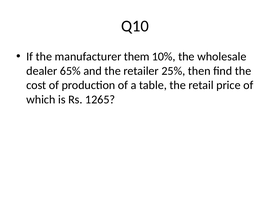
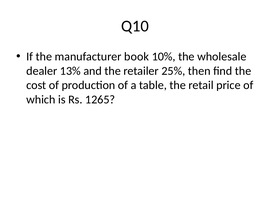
them: them -> book (137, 57)
65%: 65% -> 13% (70, 71)
